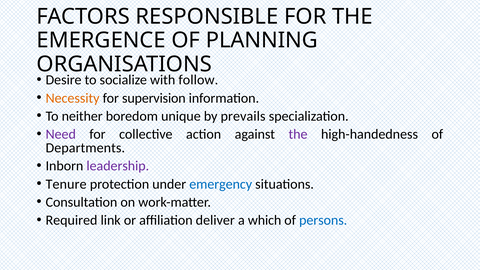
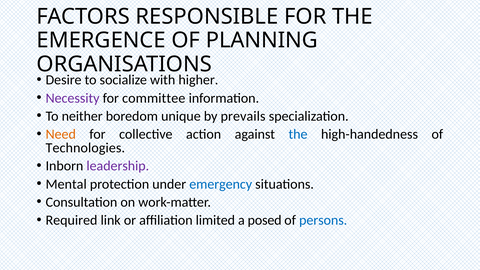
follow: follow -> higher (198, 80)
Necessity colour: orange -> purple (73, 98)
supervision: supervision -> committee (154, 98)
Need colour: purple -> orange (61, 134)
the colour: purple -> blue (298, 134)
Departments: Departments -> Technologies (85, 148)
Tenure: Tenure -> Mental (66, 184)
deliver: deliver -> limited (215, 220)
which: which -> posed (265, 220)
